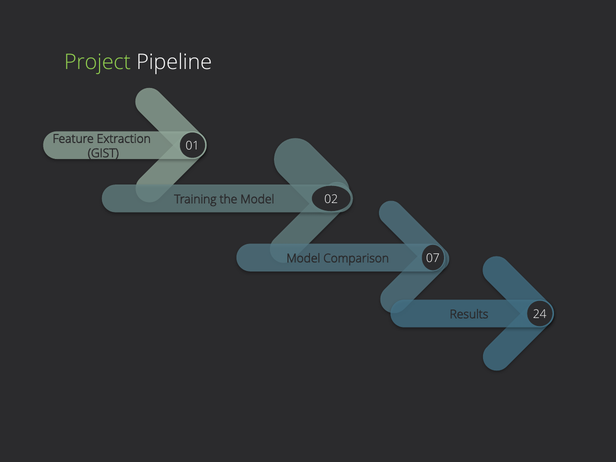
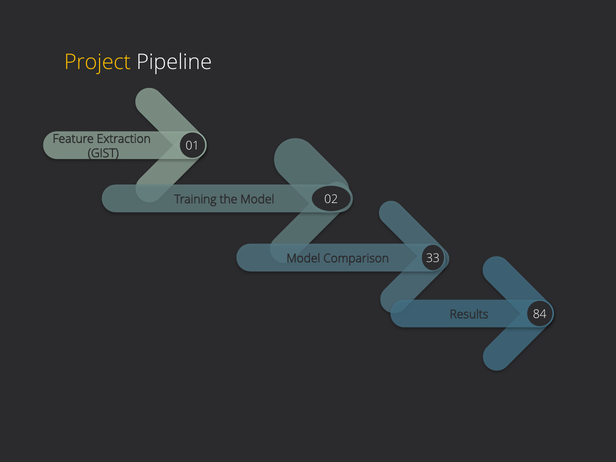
Project colour: light green -> yellow (97, 62)
07: 07 -> 33 (433, 258)
24: 24 -> 84 (540, 314)
